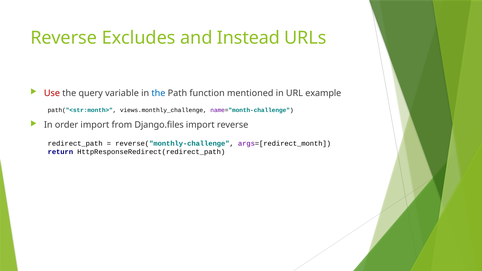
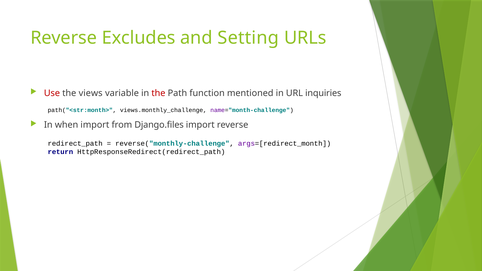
Instead: Instead -> Setting (248, 38)
query: query -> views (91, 93)
the colour: blue -> red (158, 93)
example: example -> inquiries (323, 93)
order: order -> when (67, 125)
